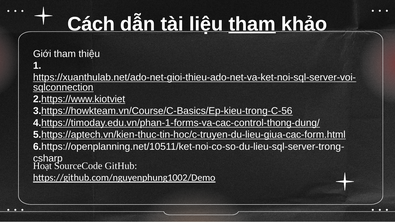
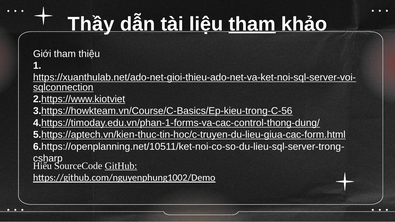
Cách: Cách -> Thầy (91, 24)
Hoạt: Hoạt -> Hiểu (42, 166)
GitHub underline: none -> present (121, 166)
